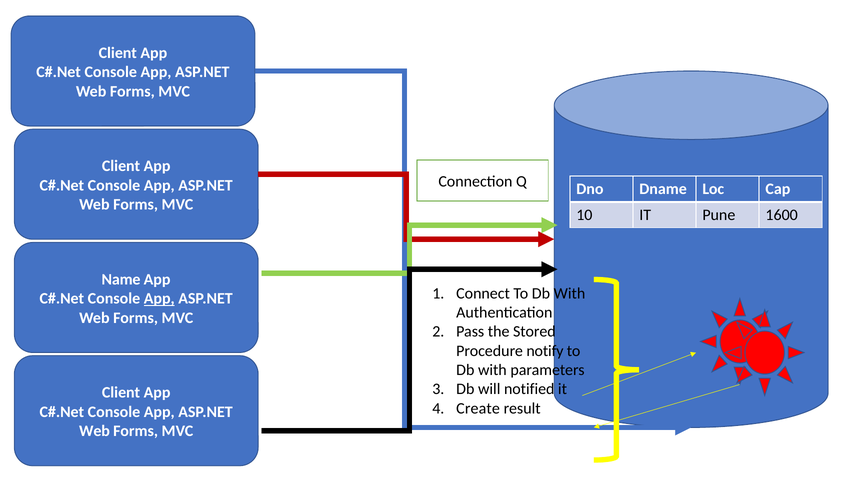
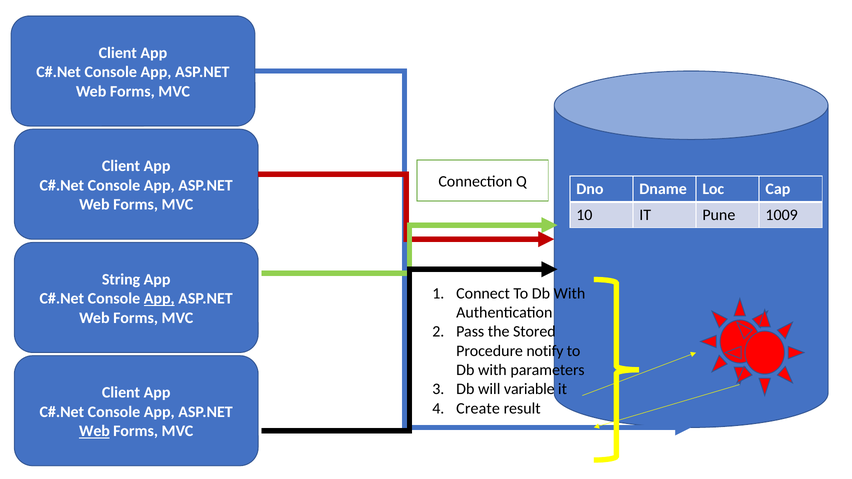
1600: 1600 -> 1009 (782, 215)
Name: Name -> String (121, 280)
notified: notified -> variable (529, 389)
Web underline: none -> present (94, 431)
